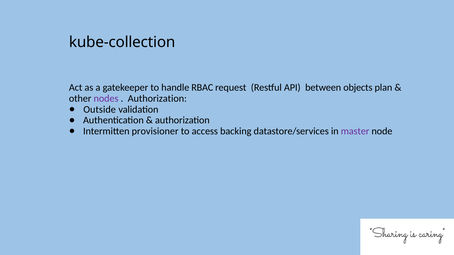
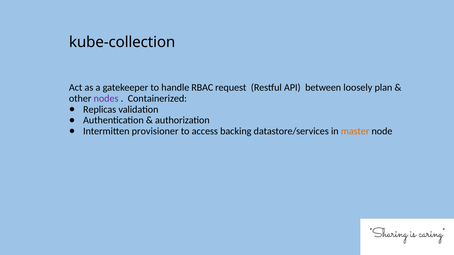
objects: objects -> loosely (358, 88)
Authorization: Authorization -> Containerized (157, 99)
Outside: Outside -> Replicas (100, 110)
master colour: purple -> orange (355, 131)
